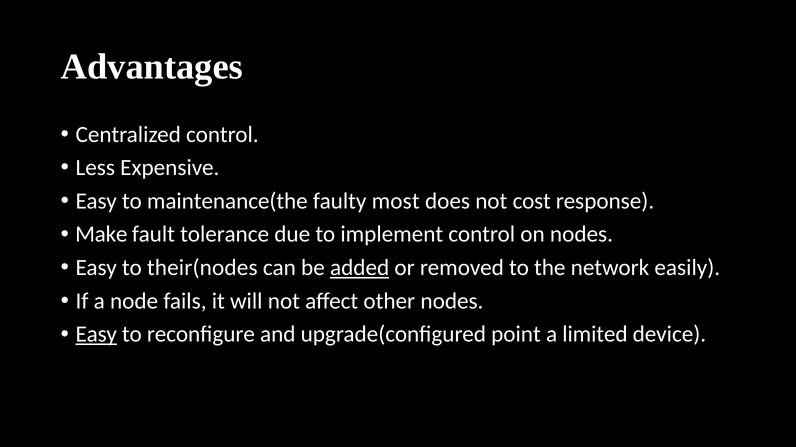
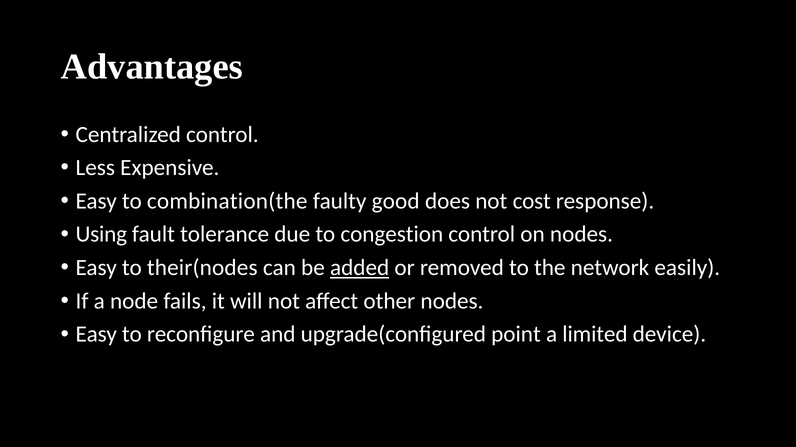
maintenance(the: maintenance(the -> combination(the (227, 201)
most: most -> good (396, 201)
Make: Make -> Using (101, 235)
implement: implement -> congestion (392, 235)
Easy underline: present -> none (96, 335)
